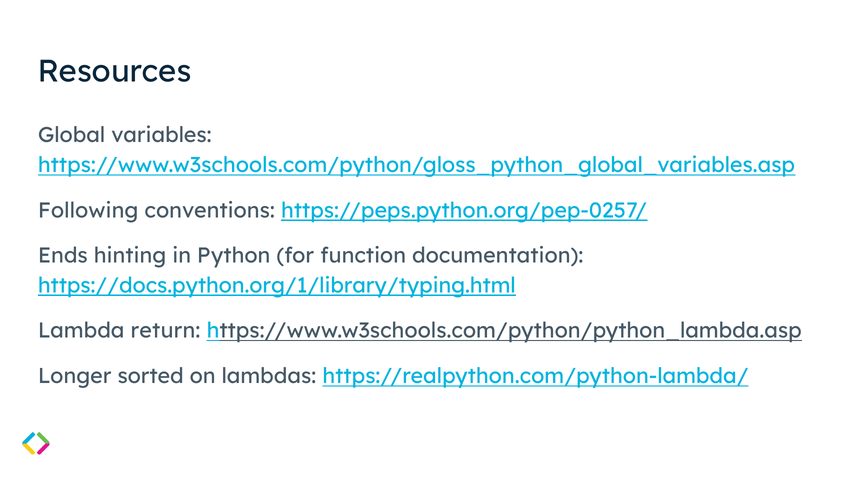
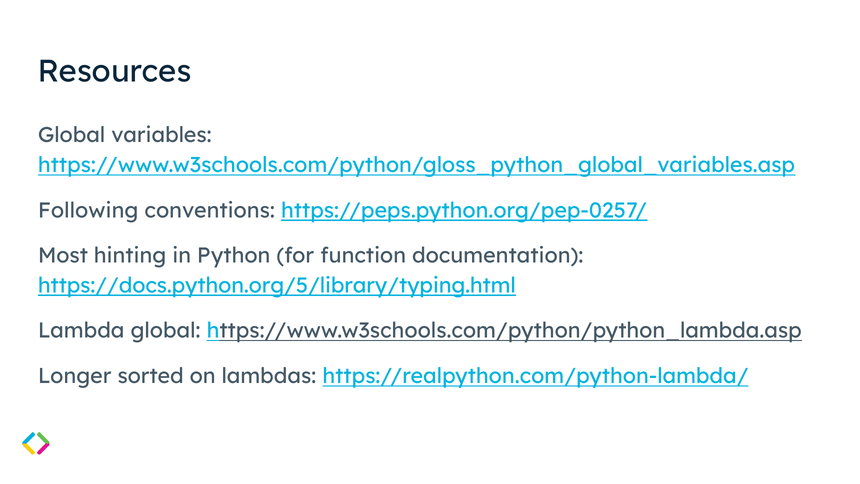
Ends: Ends -> Most (63, 256)
https://docs.python.org/1/library/typing.html: https://docs.python.org/1/library/typing.html -> https://docs.python.org/5/library/typing.html (277, 285)
Lambda return: return -> global (166, 331)
